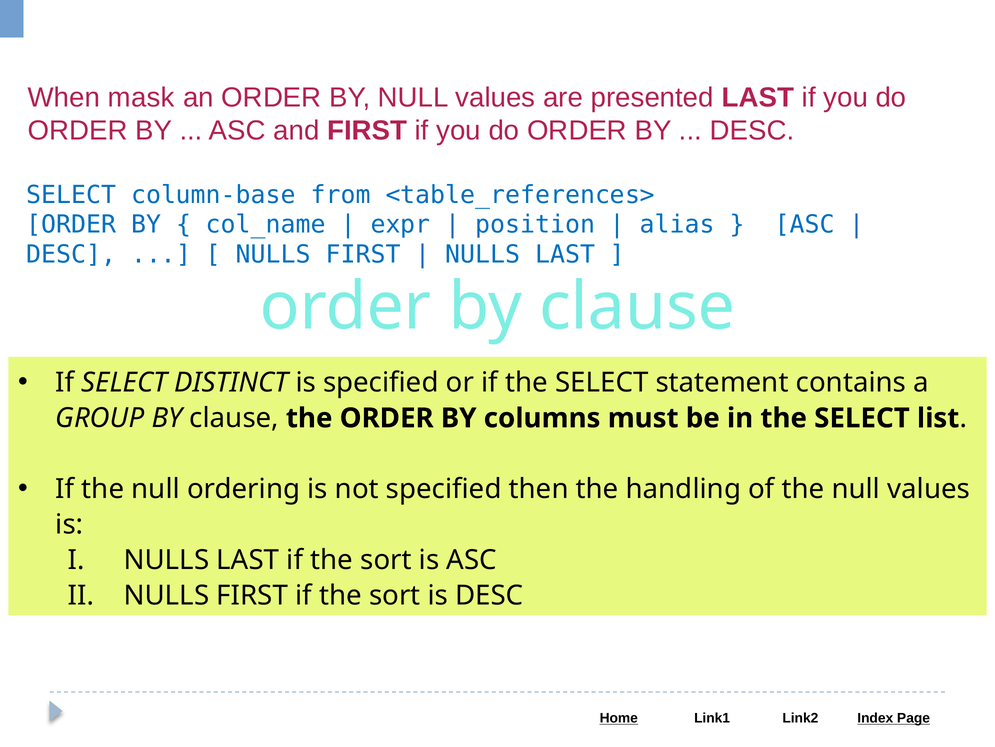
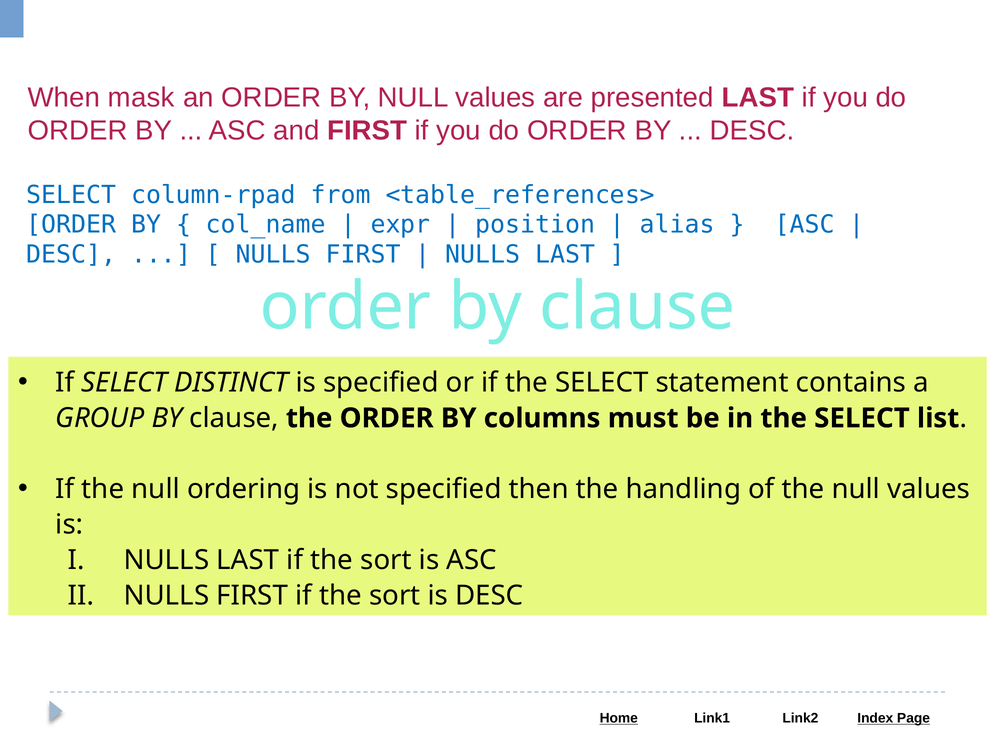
column-base: column-base -> column-rpad (213, 195)
